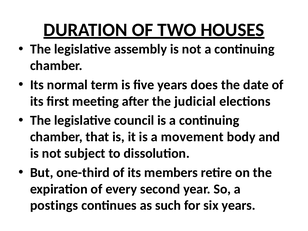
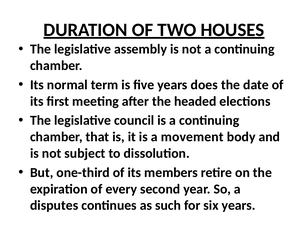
judicial: judicial -> headed (195, 101)
postings: postings -> disputes (54, 205)
